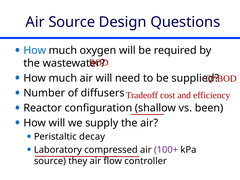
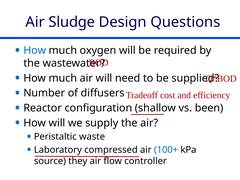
Air Source: Source -> Sludge (72, 22)
decay: decay -> waste (92, 137)
100+ colour: purple -> blue (166, 150)
